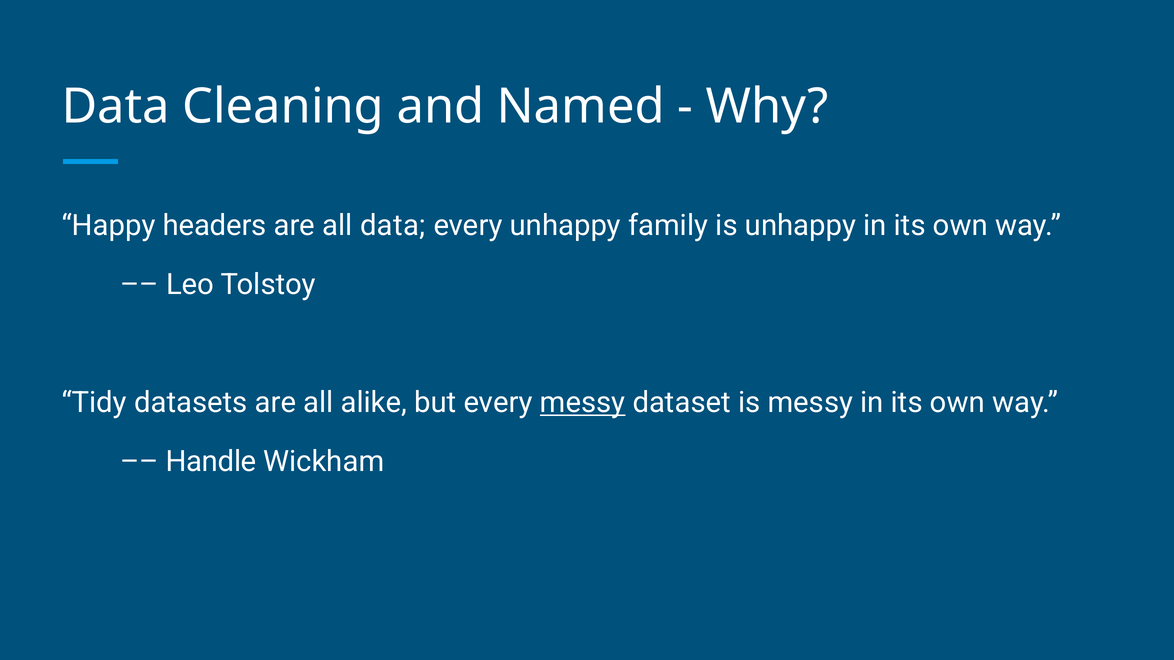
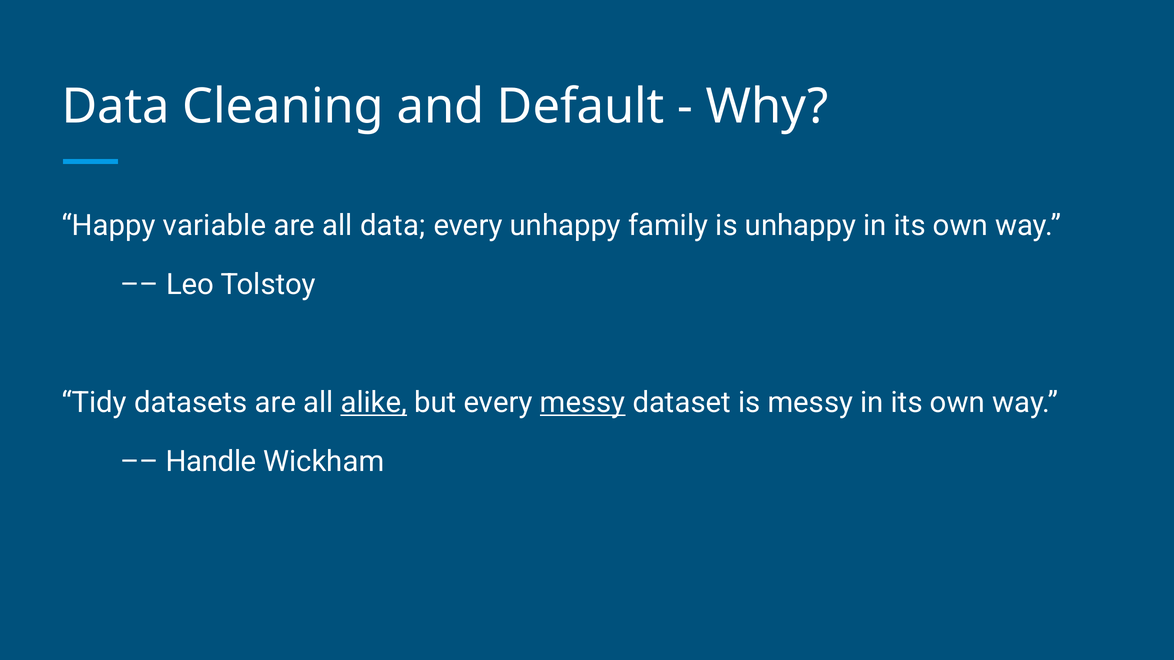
Named: Named -> Default (581, 107)
headers: headers -> variable (214, 226)
alike underline: none -> present (374, 403)
